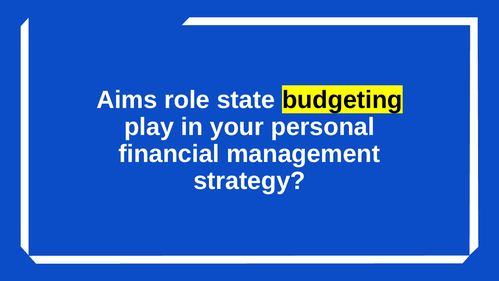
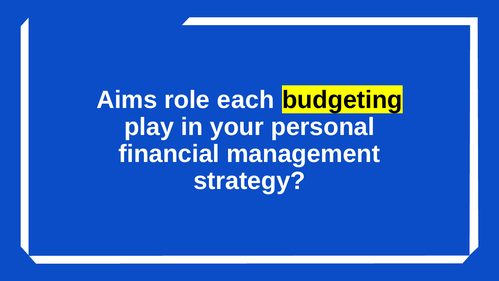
state: state -> each (246, 100)
